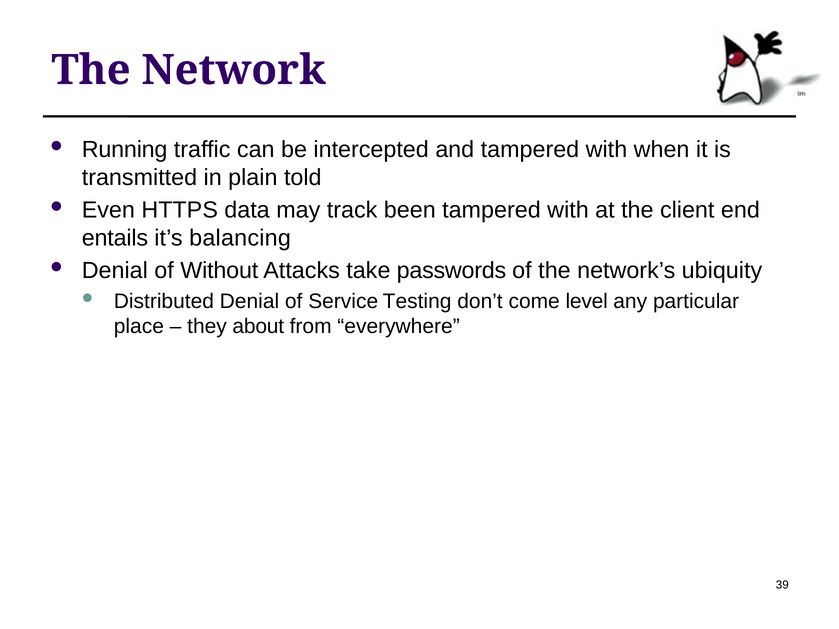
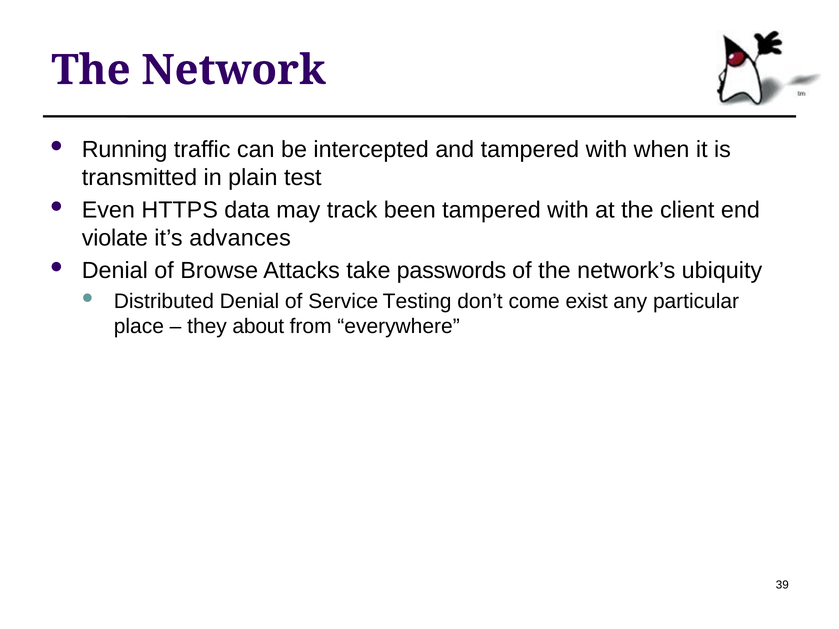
told: told -> test (303, 177)
entails: entails -> violate (115, 238)
balancing: balancing -> advances (240, 238)
Without: Without -> Browse (219, 271)
level: level -> exist (587, 301)
